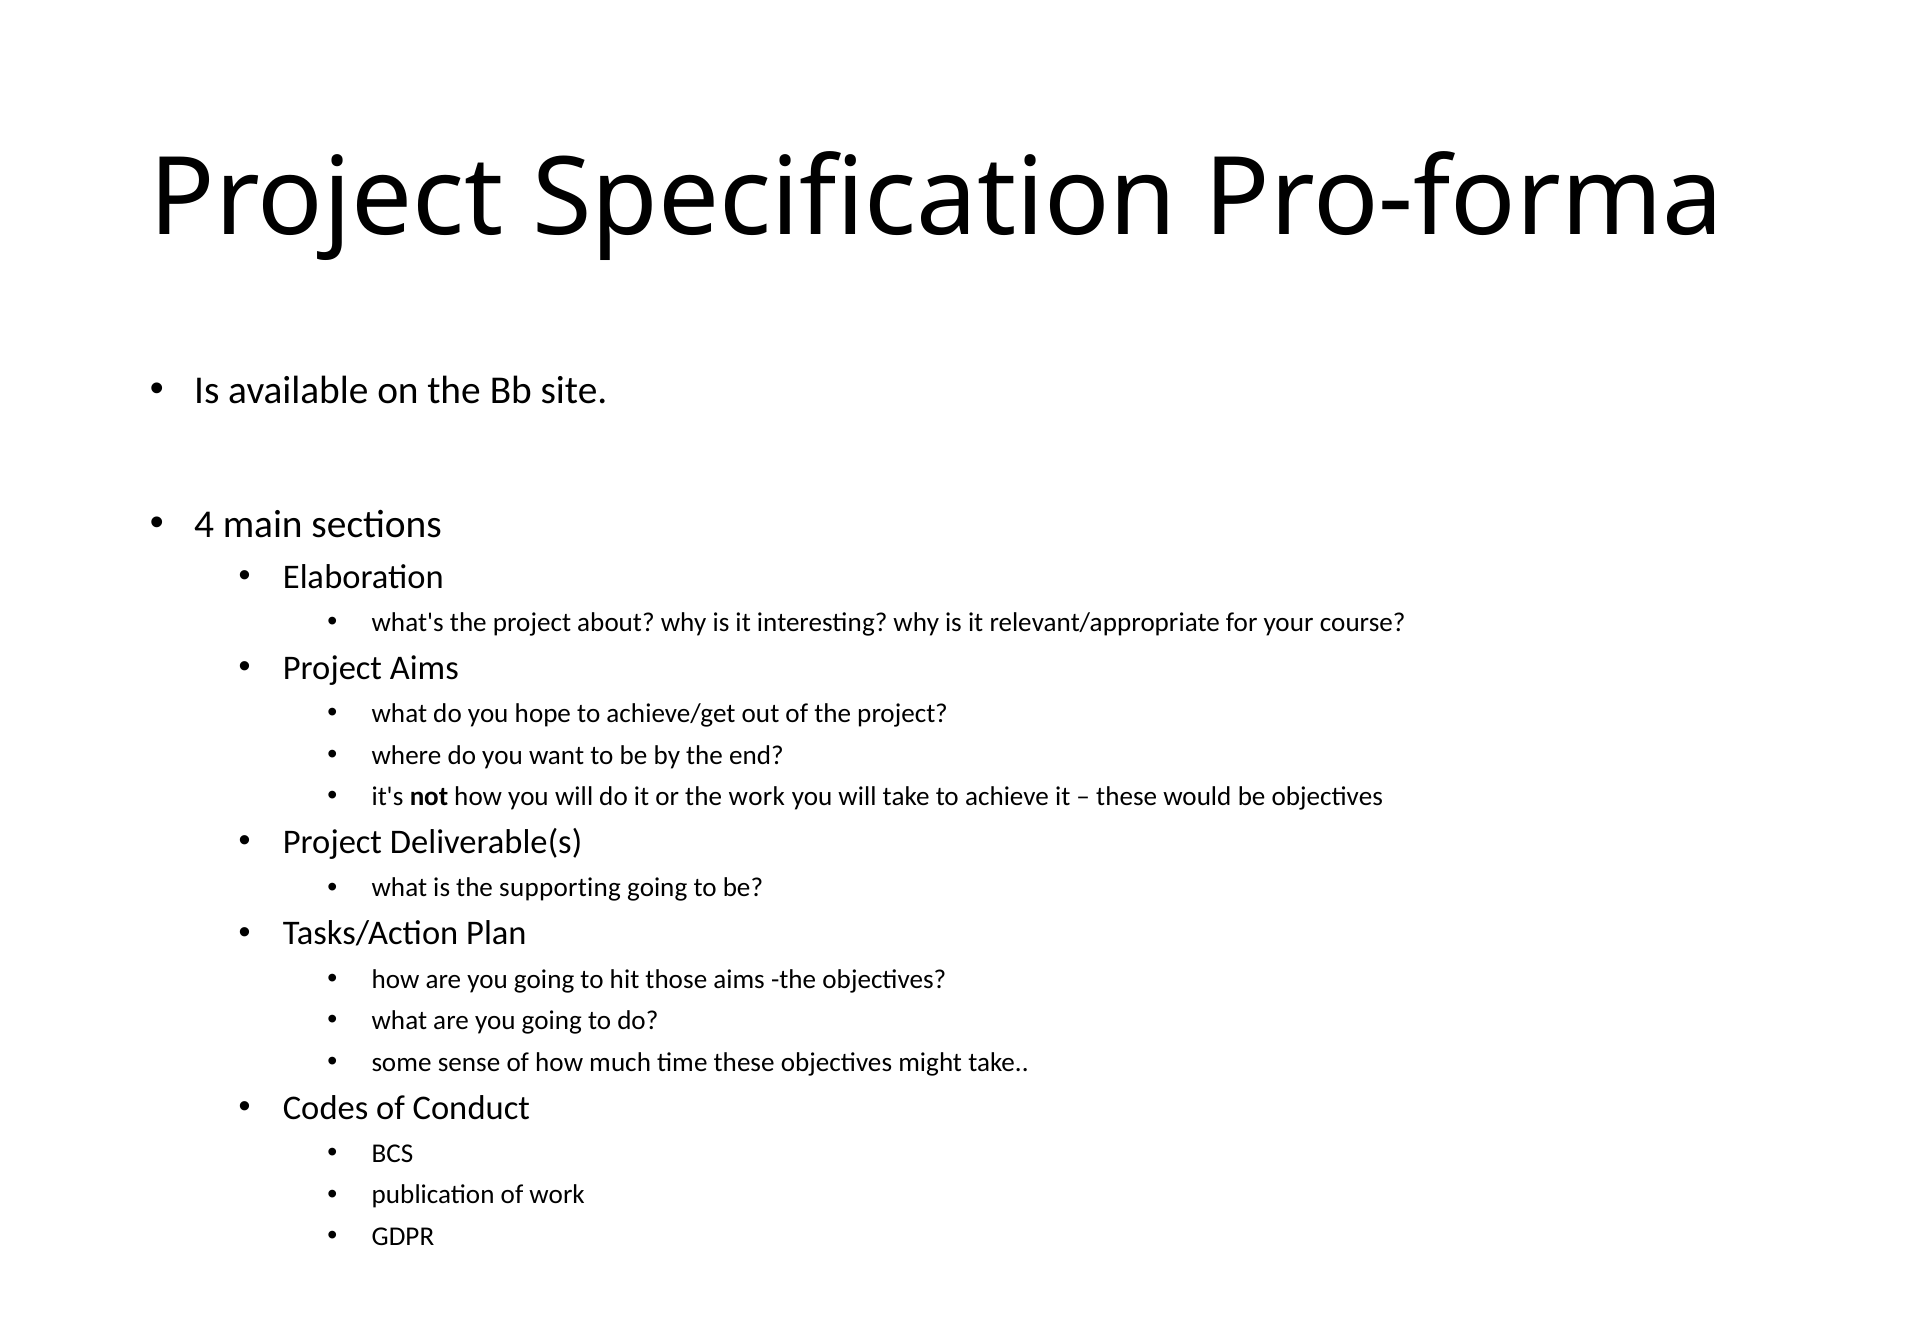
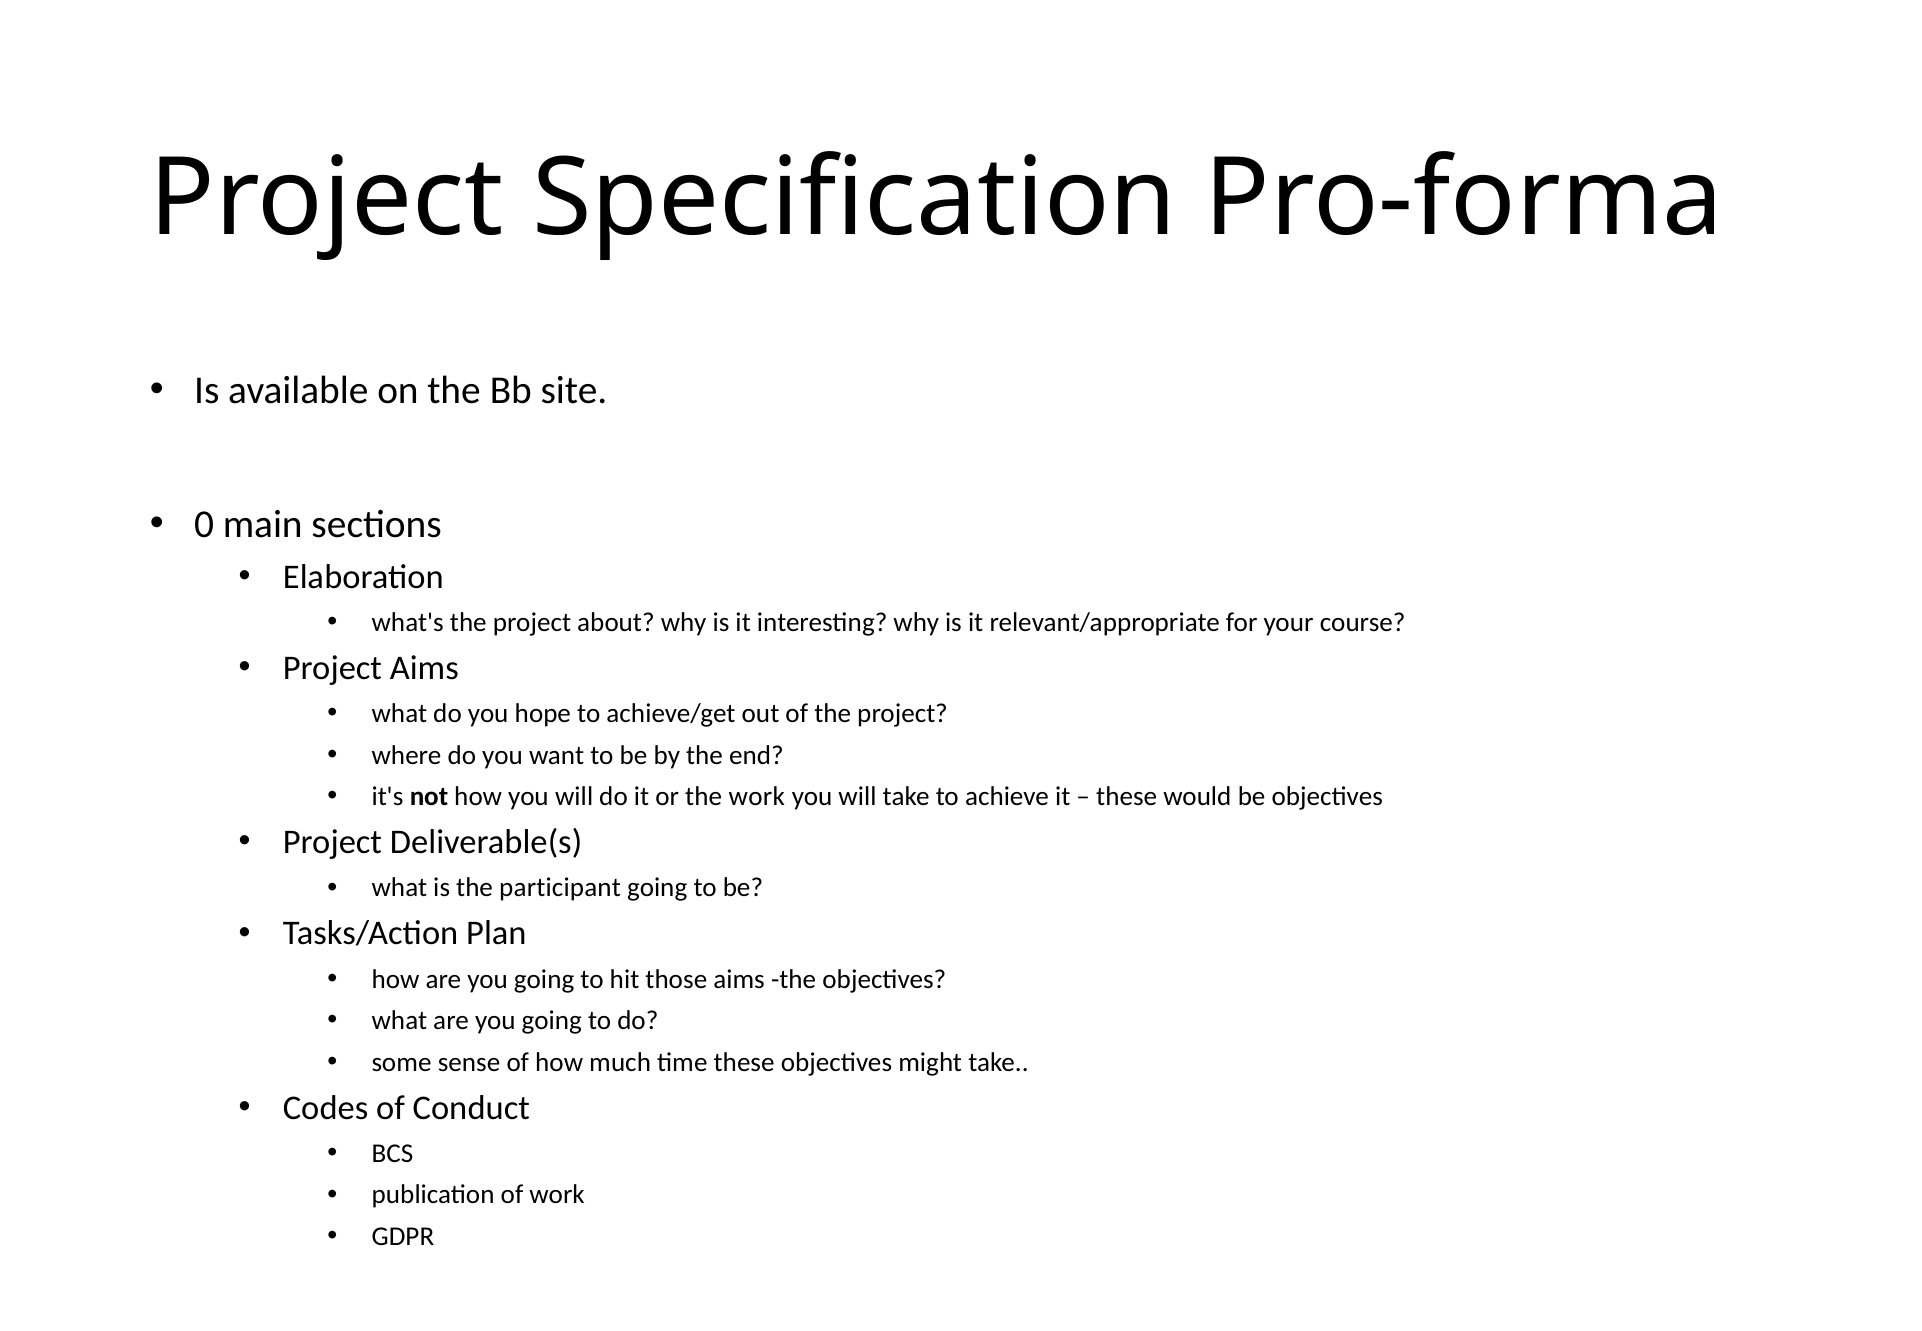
4: 4 -> 0 (204, 524)
supporting: supporting -> participant (560, 888)
